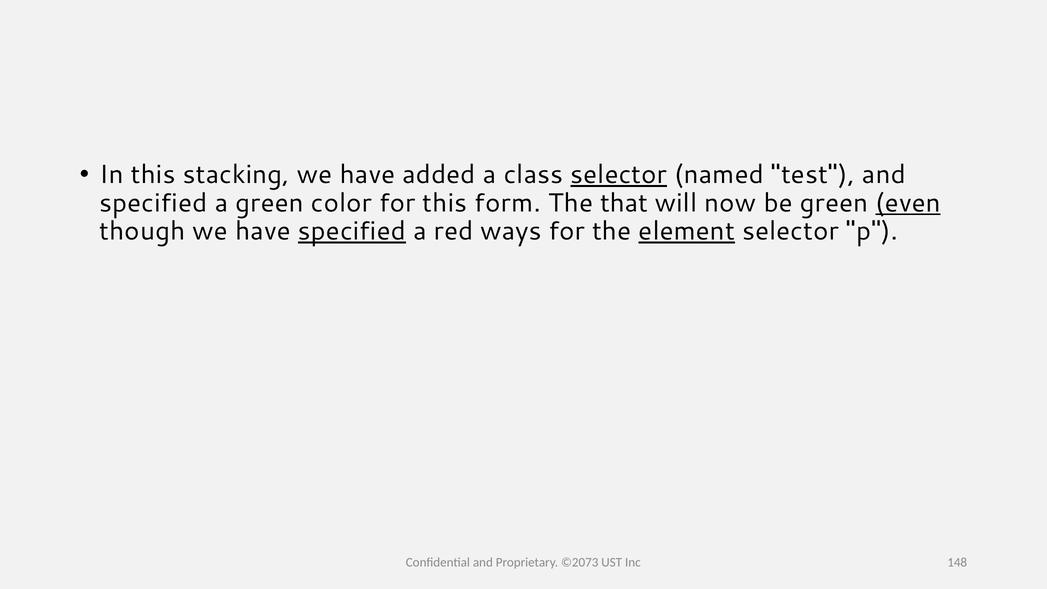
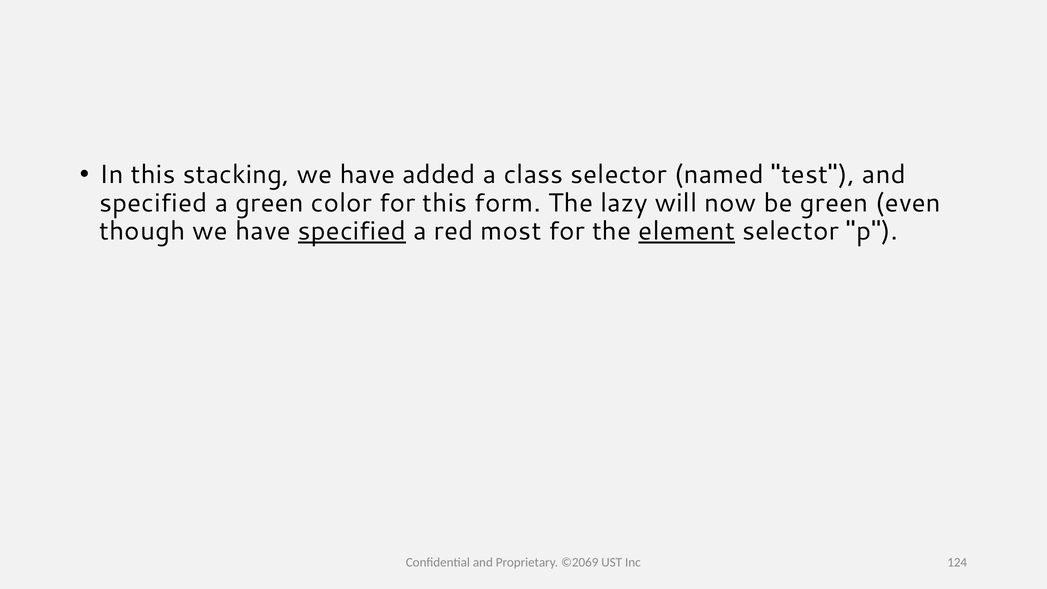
selector underline: present -> none (619, 175)
that: that -> lazy (624, 203)
even underline: present -> none (908, 203)
ways: ways -> most (511, 231)
©2073: ©2073 -> ©2069 (580, 562)
148: 148 -> 124 (957, 562)
